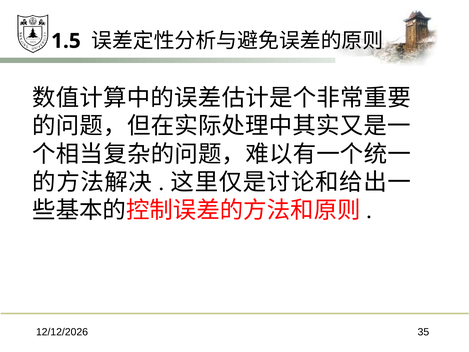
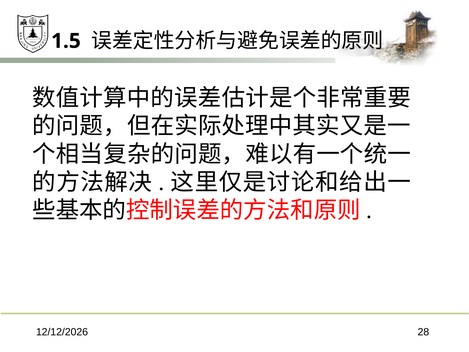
35: 35 -> 28 (423, 332)
